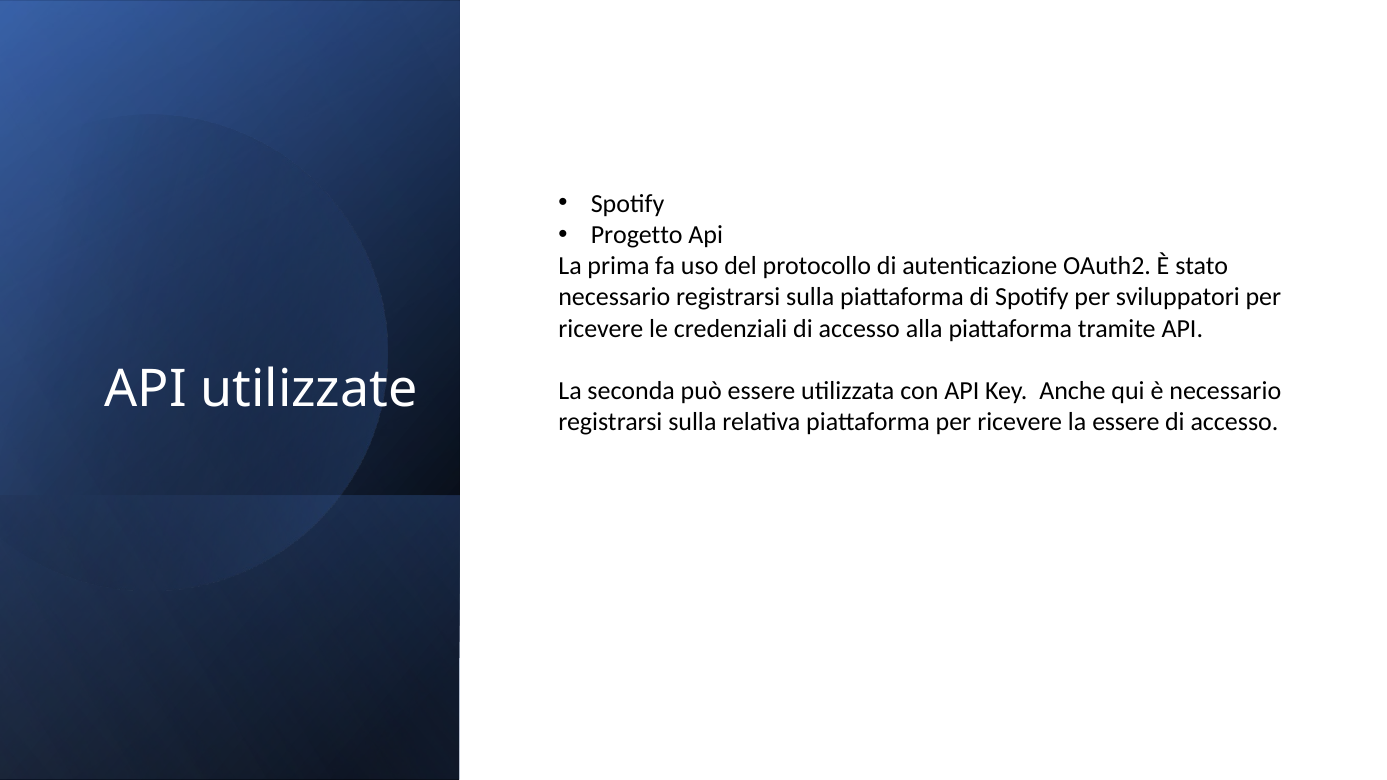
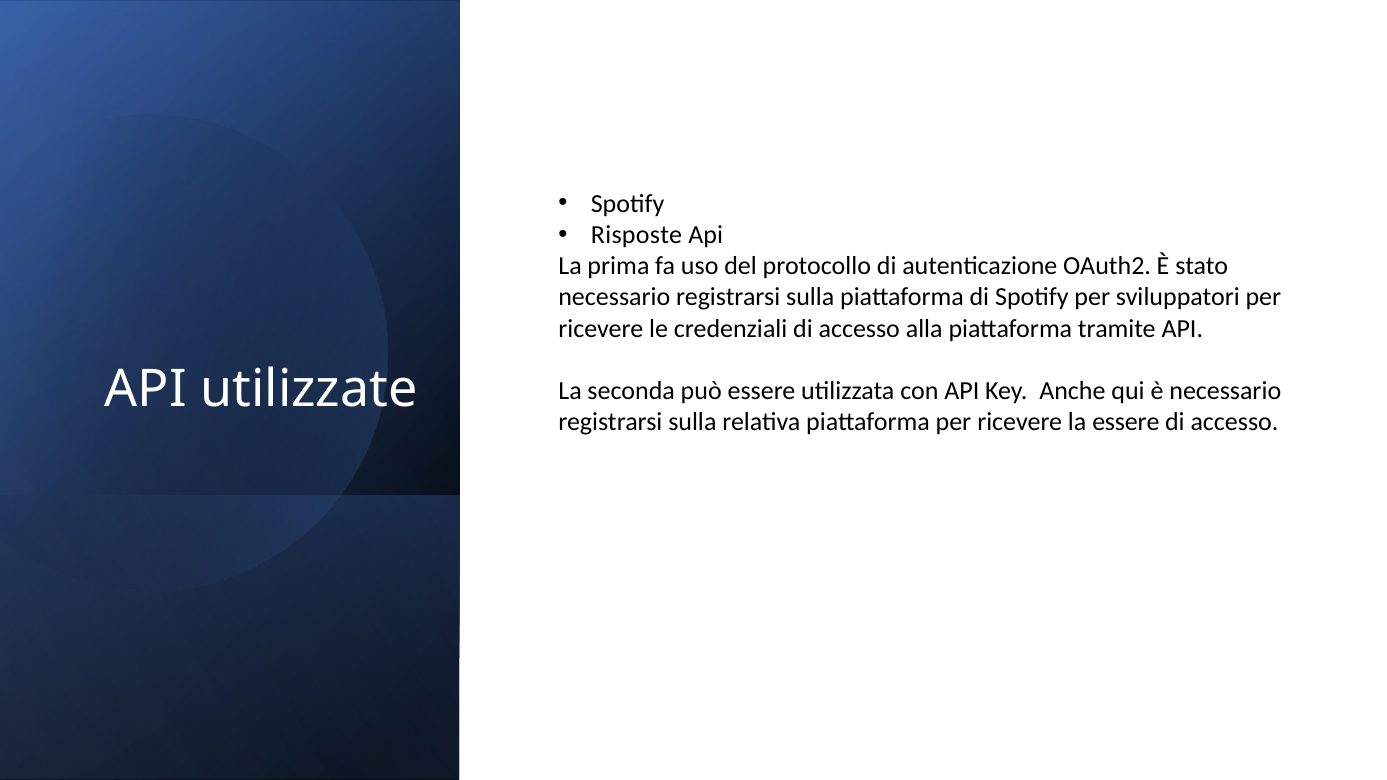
Progetto: Progetto -> Risposte (637, 235)
